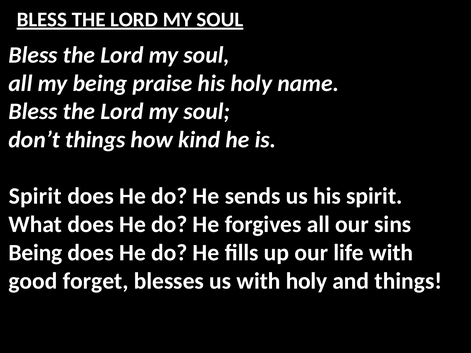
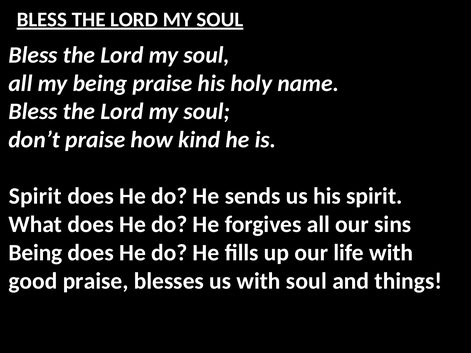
don’t things: things -> praise (95, 140)
good forget: forget -> praise (96, 281)
with holy: holy -> soul (306, 281)
